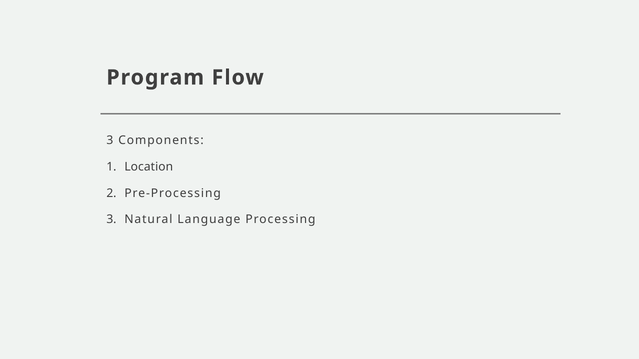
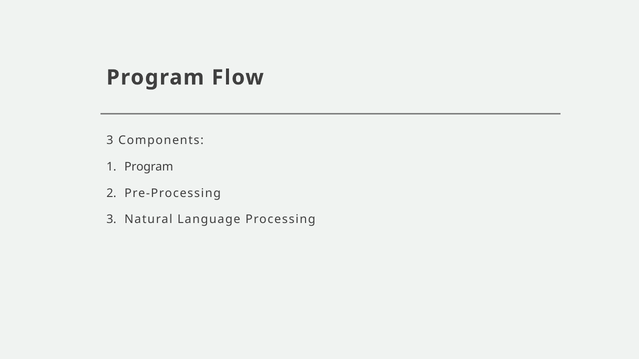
Location: Location -> Program (149, 167)
